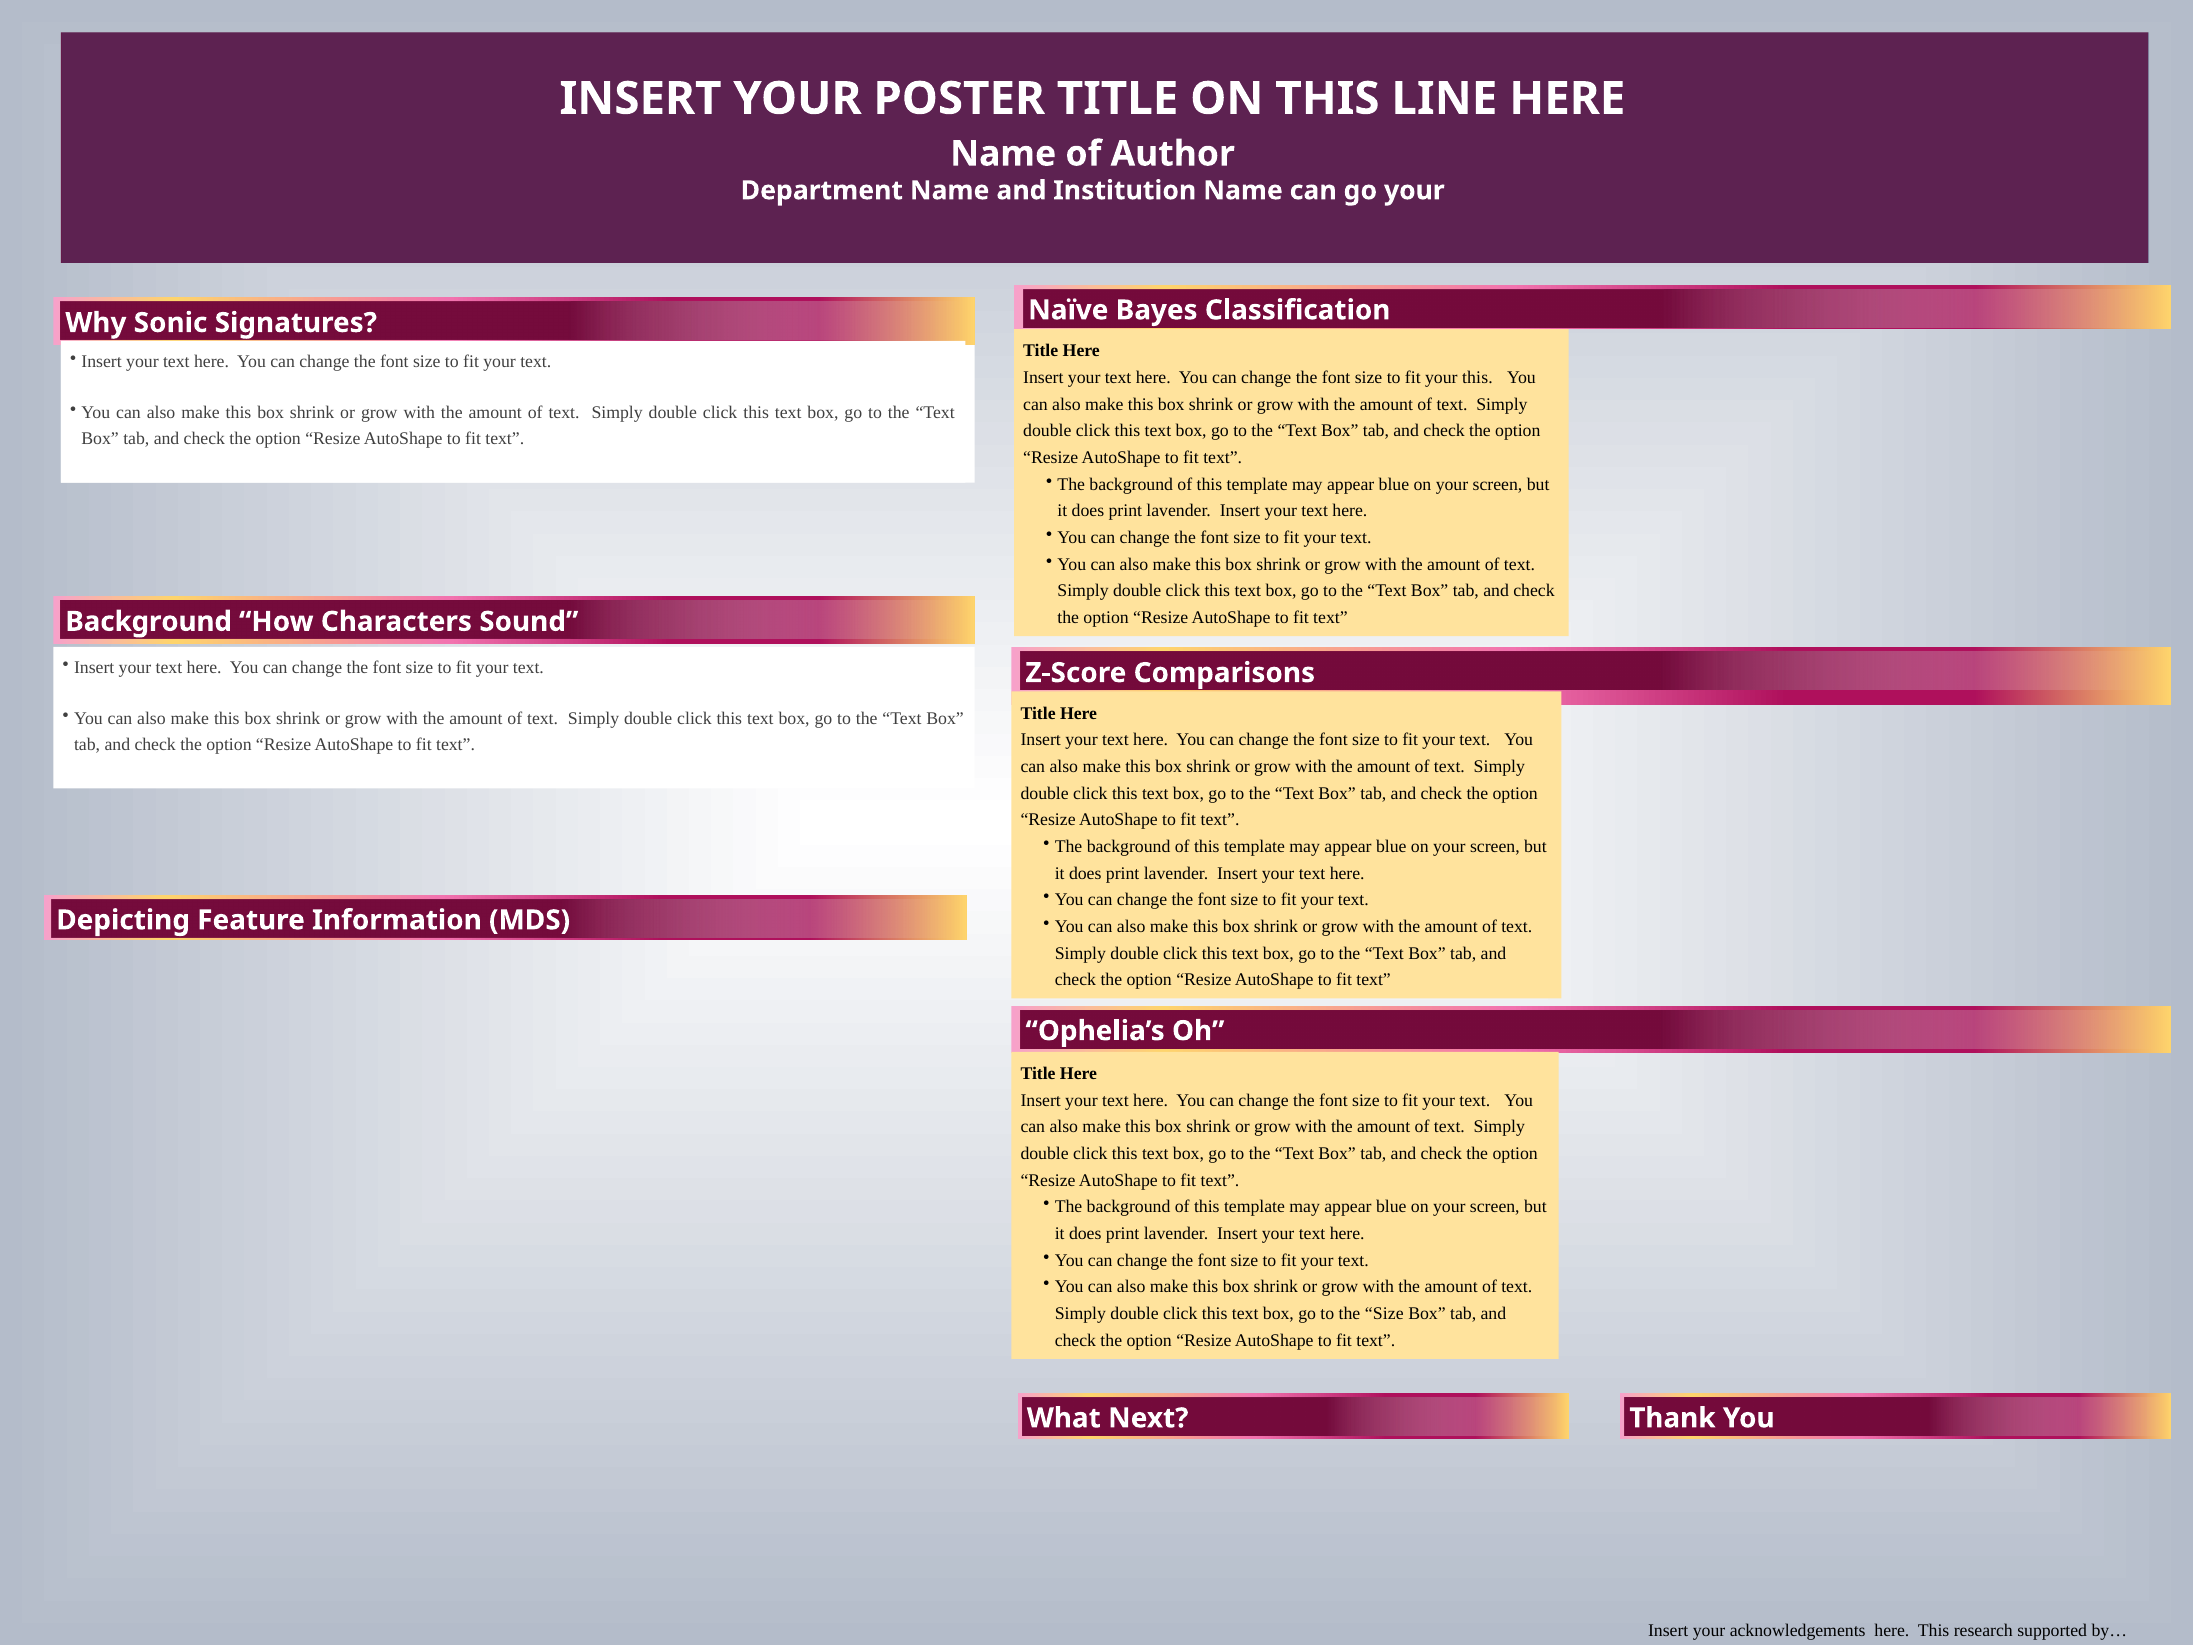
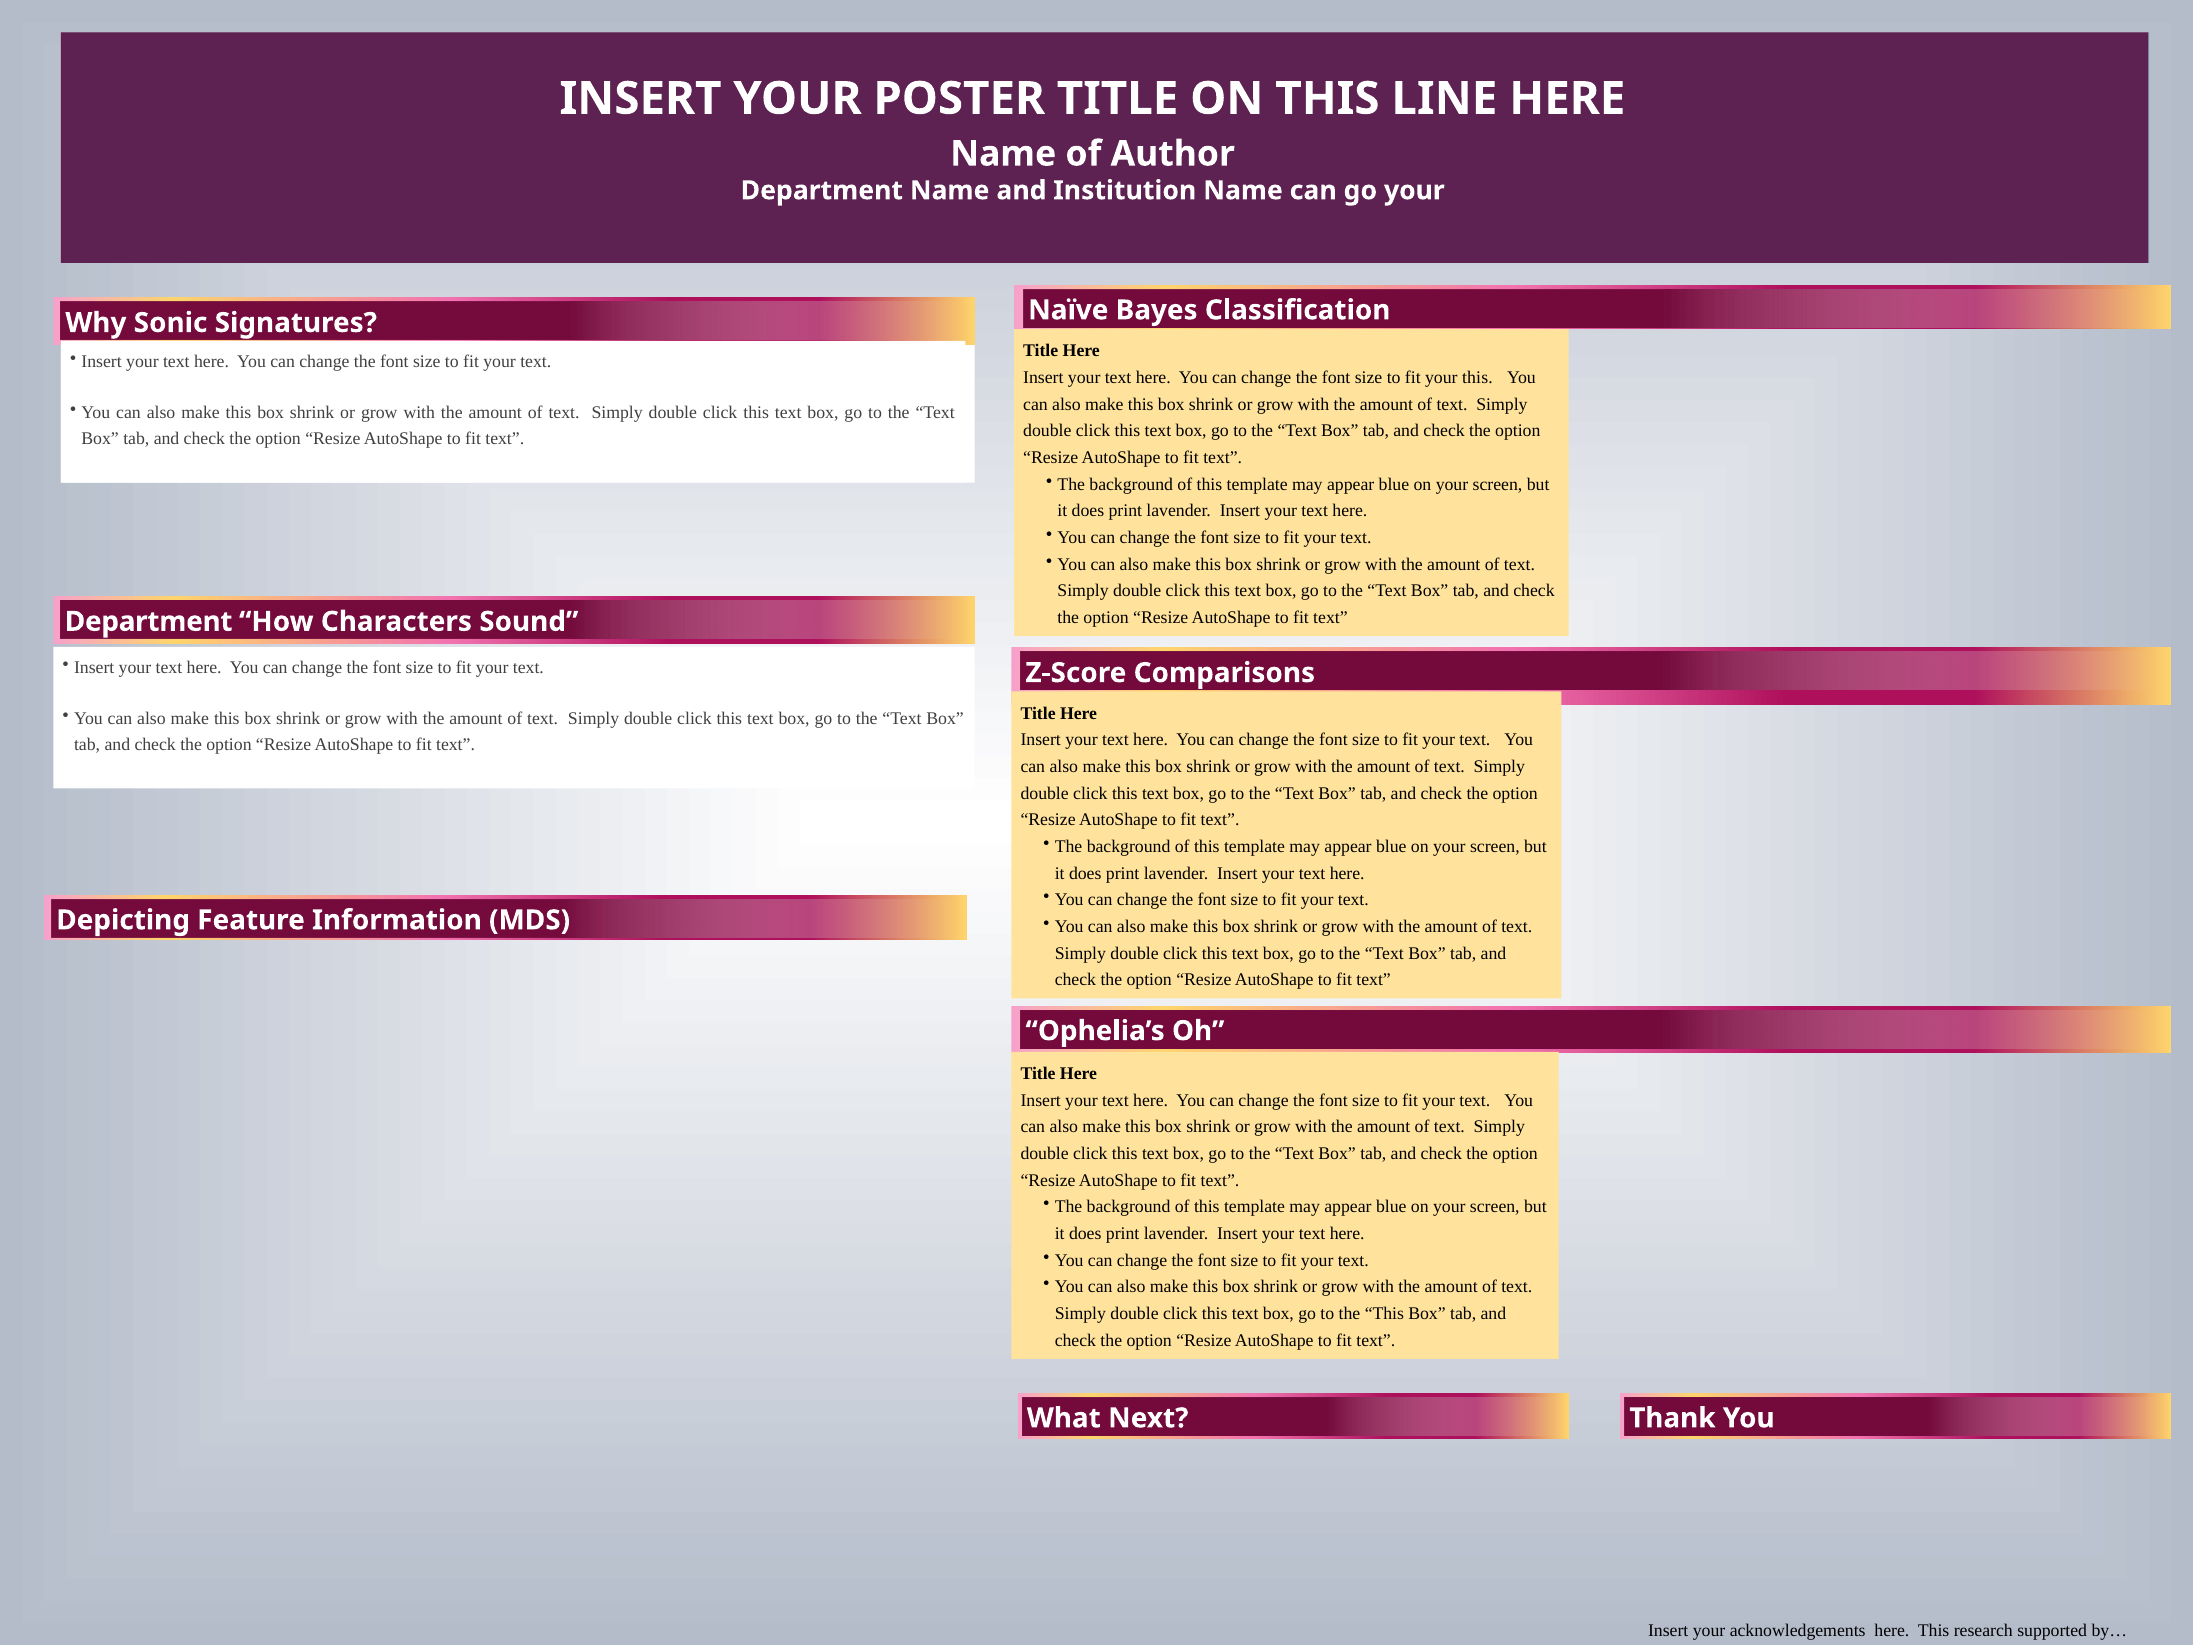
Background: Background -> Department (149, 621)
the Size: Size -> This (1384, 1313)
